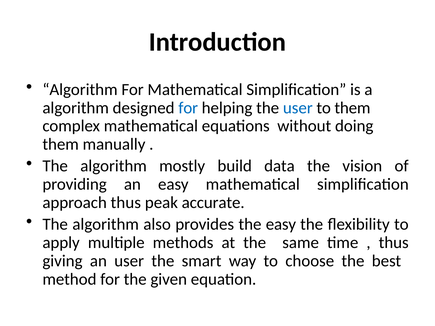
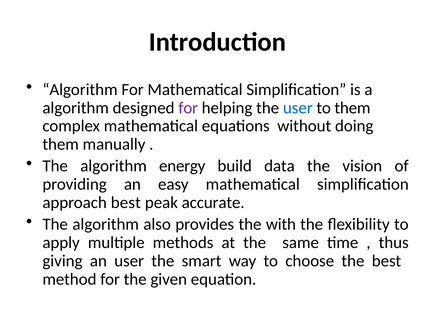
for colour: blue -> purple (188, 108)
mostly: mostly -> energy (182, 166)
approach thus: thus -> best (126, 203)
the easy: easy -> with (281, 225)
